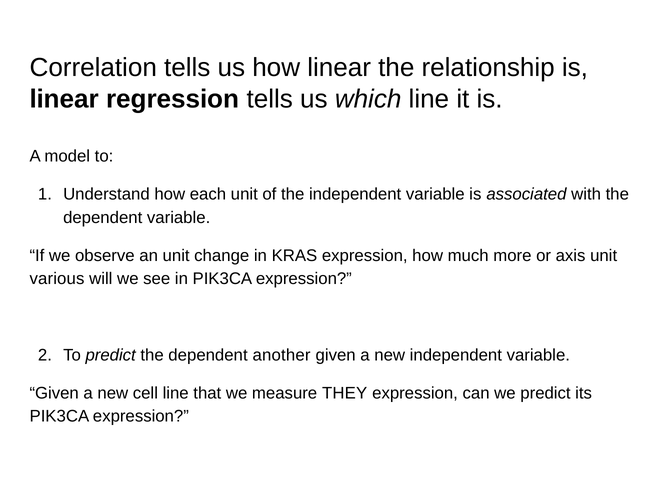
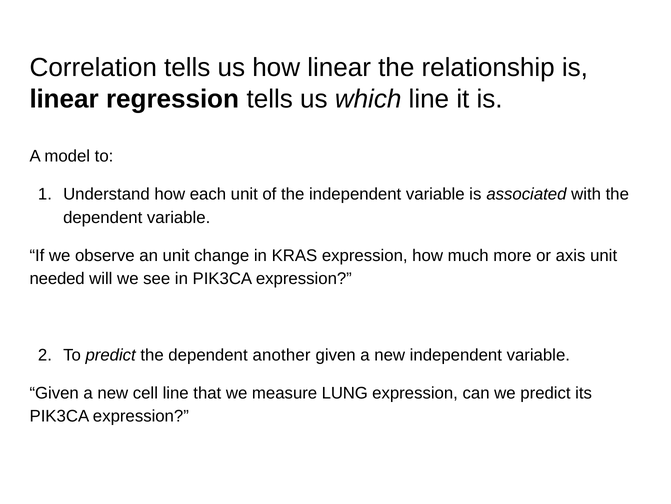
various: various -> needed (57, 278)
THEY: THEY -> LUNG (345, 393)
